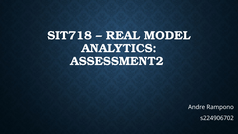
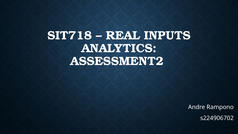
MODEL: MODEL -> INPUTS (167, 35)
